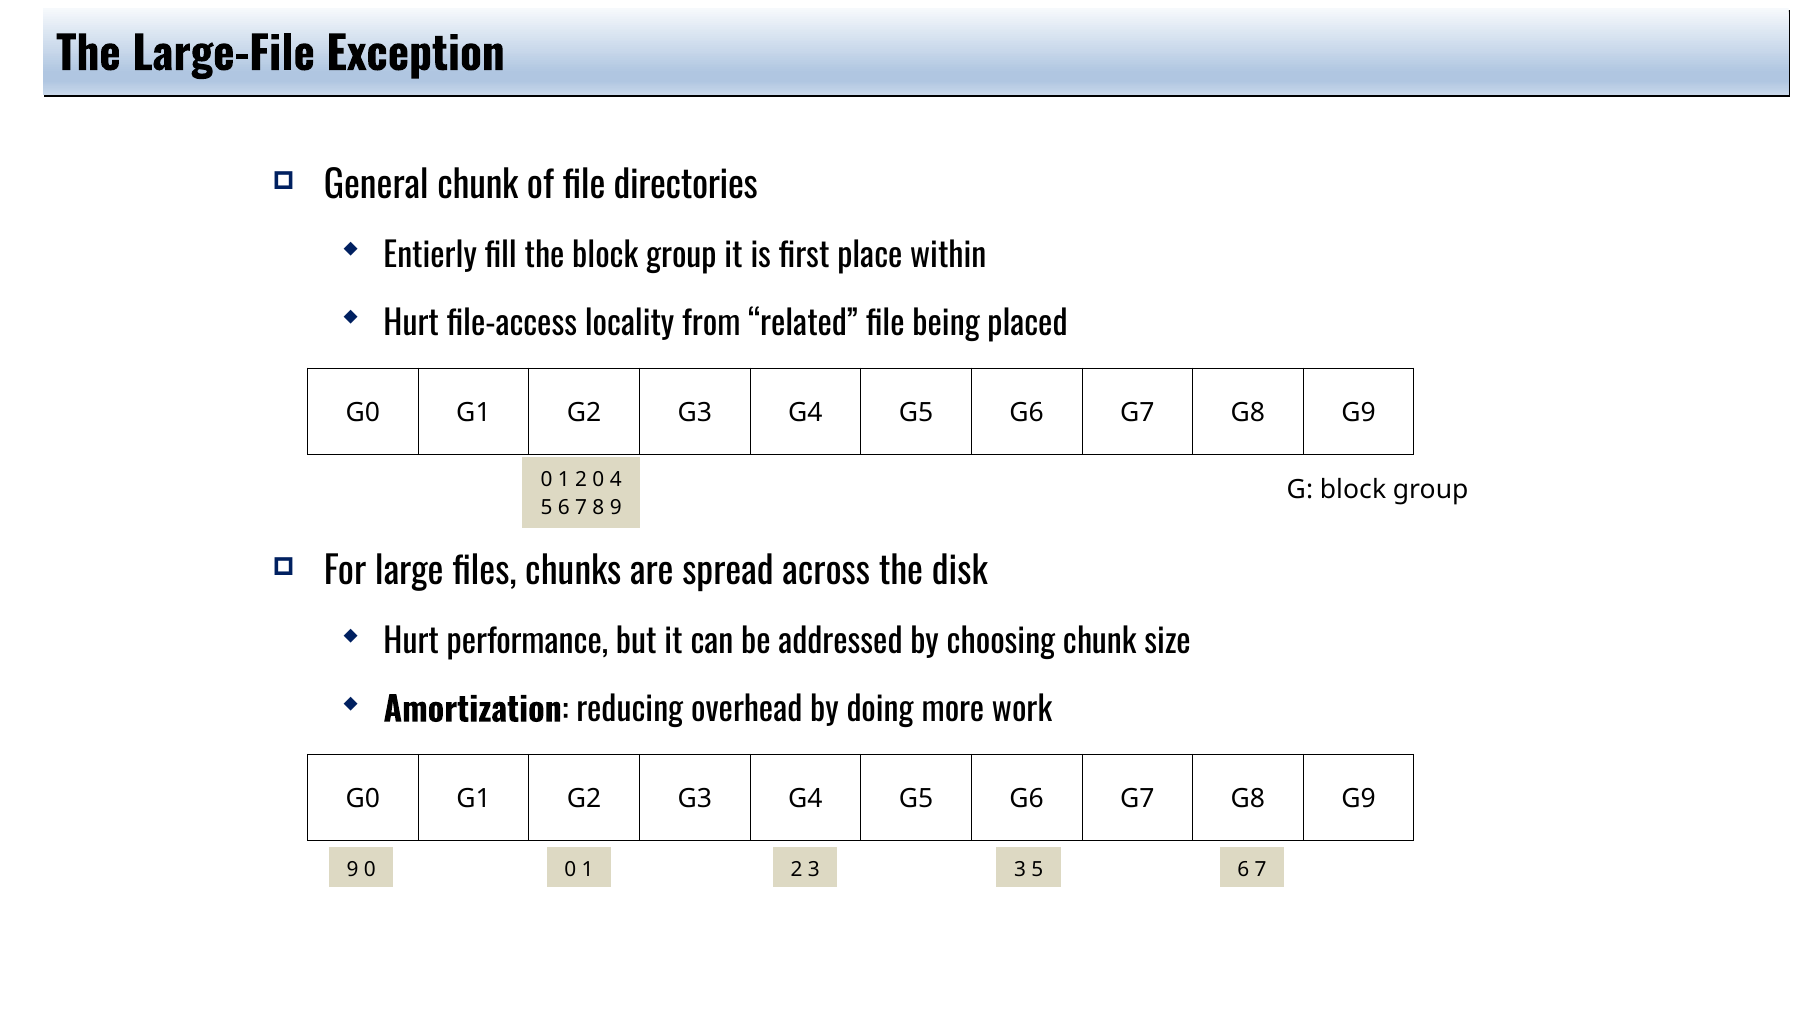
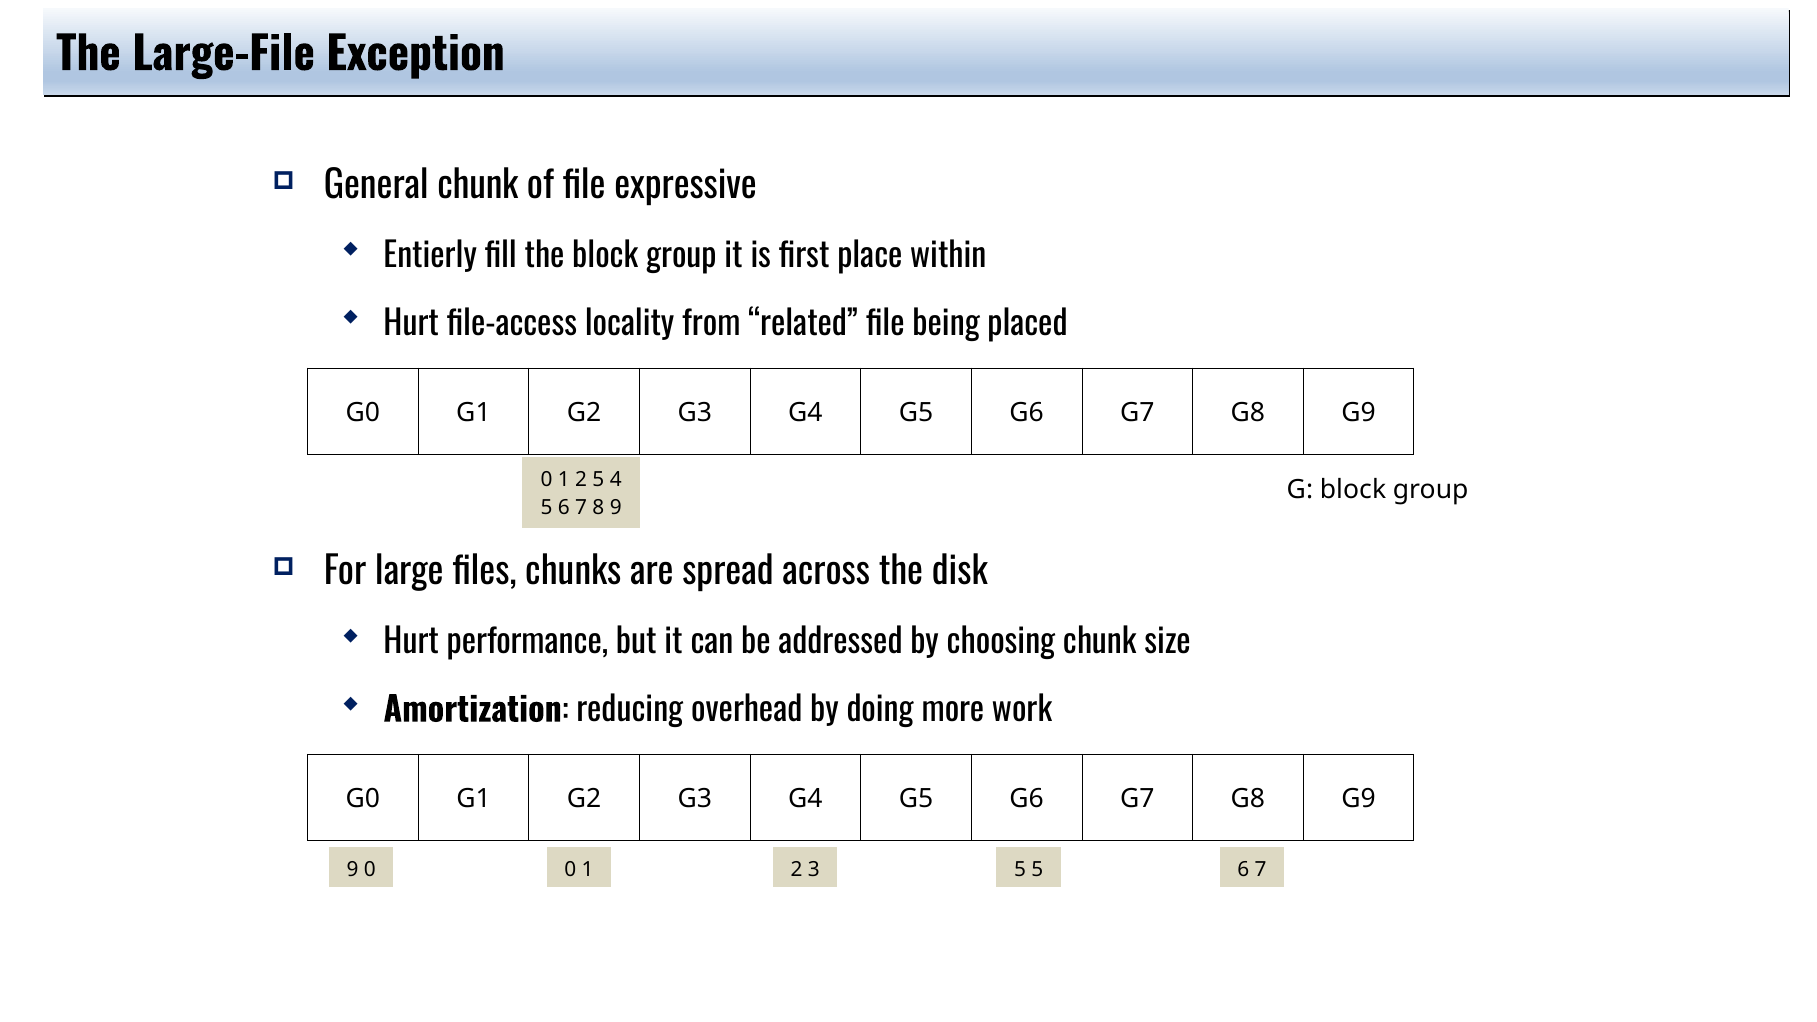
directories: directories -> expressive (686, 186)
2 0: 0 -> 5 (598, 480)
3 3: 3 -> 5 (1020, 870)
